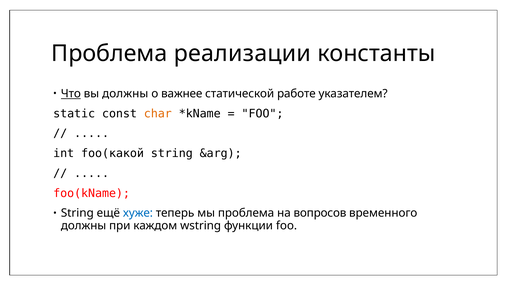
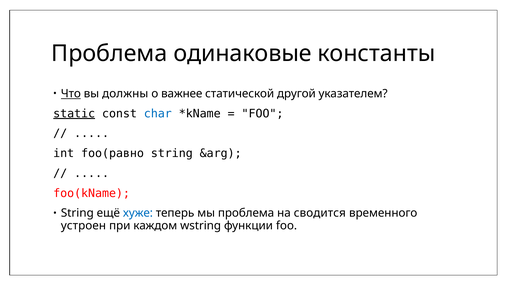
реализации: реализации -> одинаковые (243, 53)
работе: работе -> другой (296, 94)
static underline: none -> present (74, 114)
char colour: orange -> blue (158, 114)
foo(какой: foo(какой -> foo(равно (113, 153)
вопросов: вопросов -> сводится (320, 213)
должны: должны -> устроен (83, 226)
